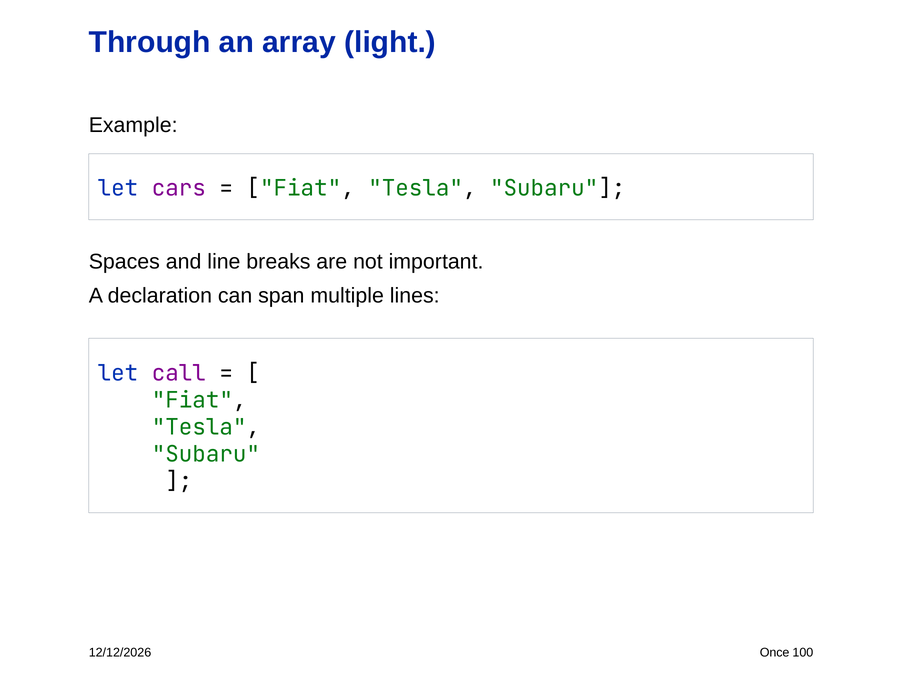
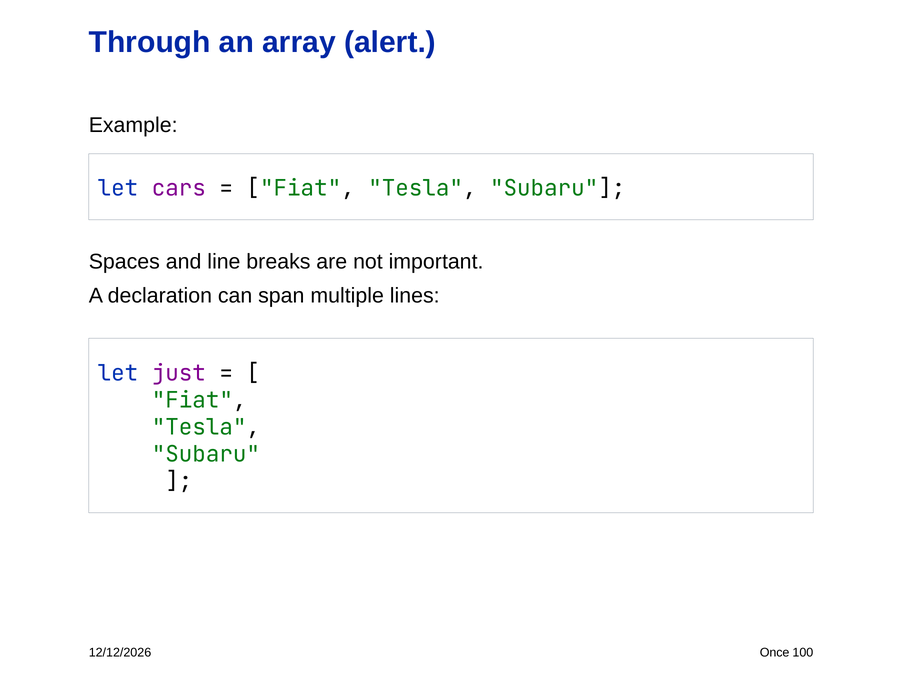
light: light -> alert (390, 42)
call: call -> just (179, 373)
